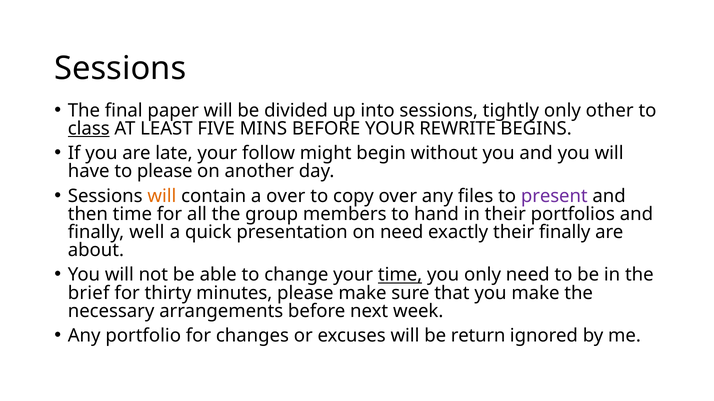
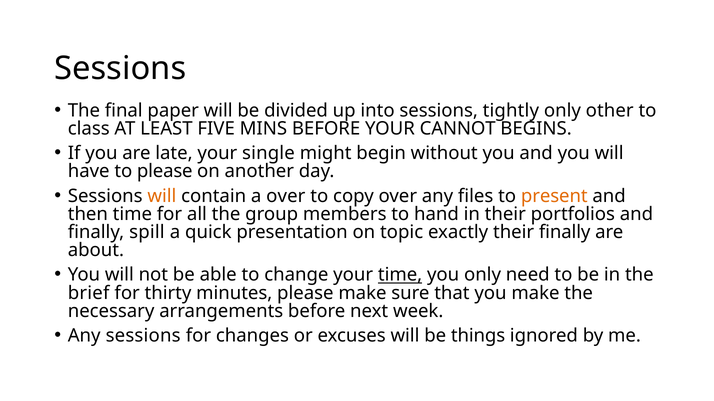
class underline: present -> none (89, 129)
REWRITE: REWRITE -> CANNOT (458, 129)
follow: follow -> single (268, 154)
present colour: purple -> orange (554, 196)
well: well -> spill (147, 232)
on need: need -> topic (402, 232)
Any portfolio: portfolio -> sessions (143, 336)
return: return -> things (478, 336)
